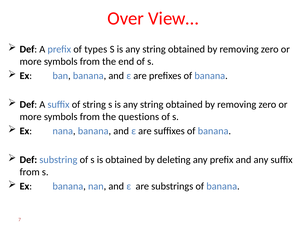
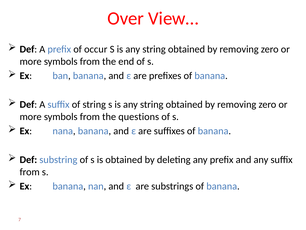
types: types -> occur (96, 49)
